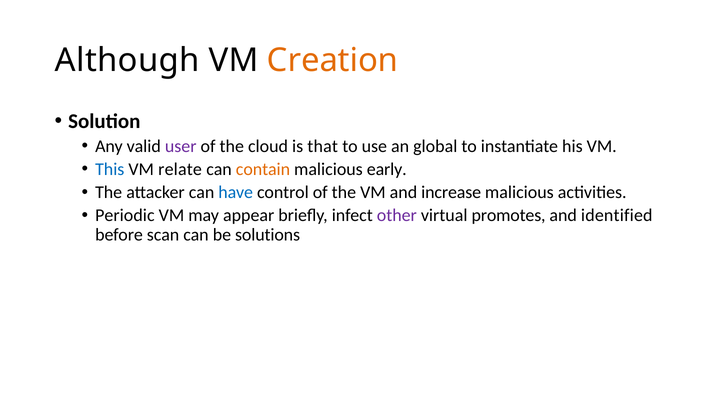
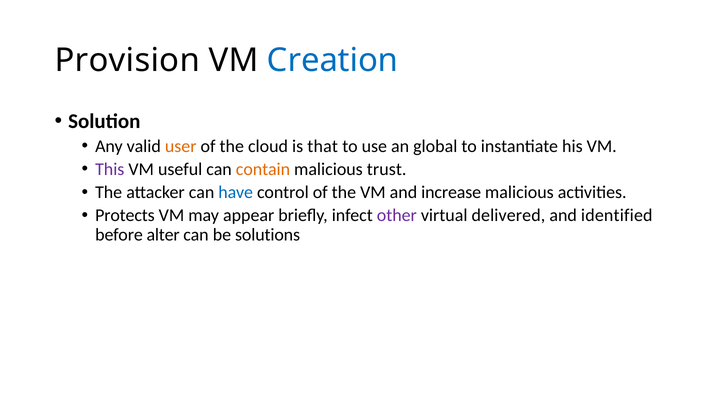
Although: Although -> Provision (127, 60)
Creation colour: orange -> blue (333, 60)
user colour: purple -> orange (181, 146)
This colour: blue -> purple (110, 169)
relate: relate -> useful (180, 169)
early: early -> trust (387, 169)
Periodic: Periodic -> Protects (125, 215)
promotes: promotes -> delivered (508, 215)
scan: scan -> alter (163, 235)
